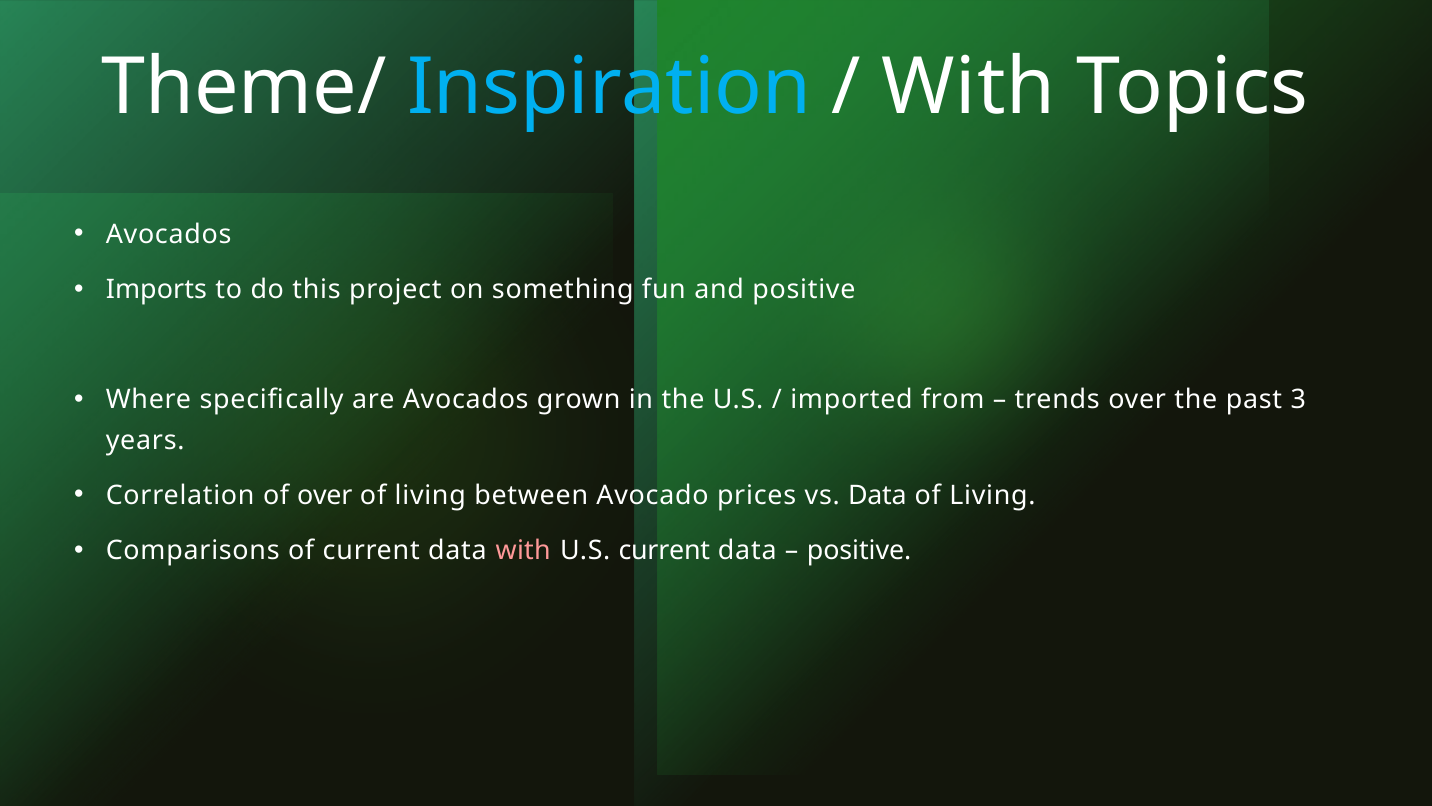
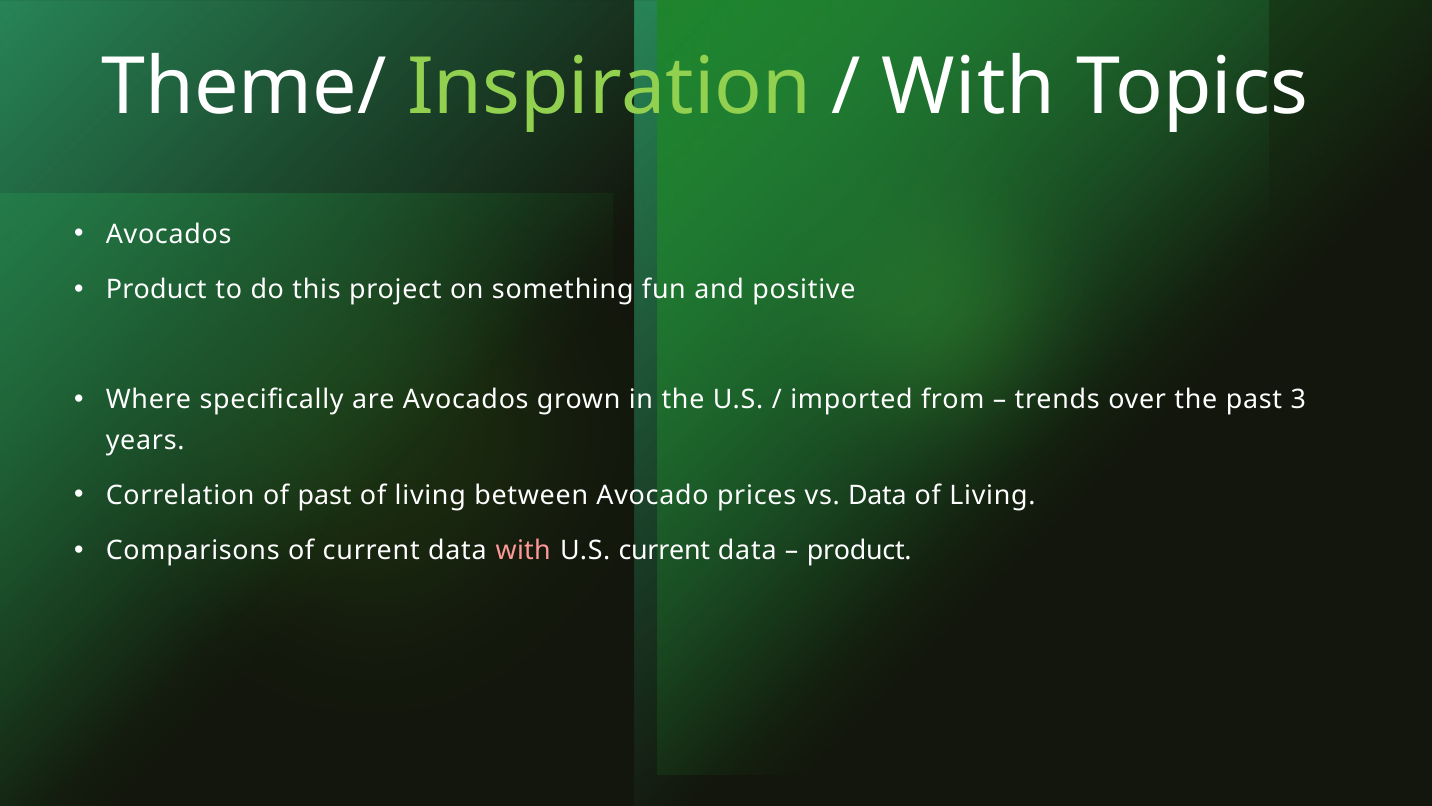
Inspiration colour: light blue -> light green (609, 87)
Imports: Imports -> Product (156, 289)
of over: over -> past (325, 495)
positive: positive -> product (859, 550)
